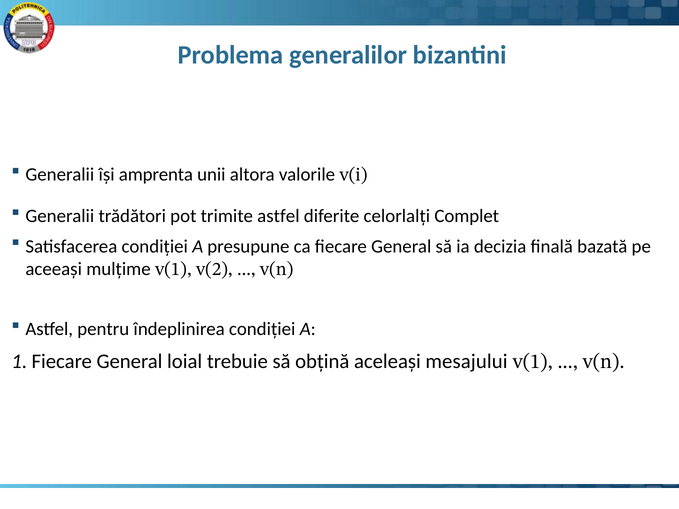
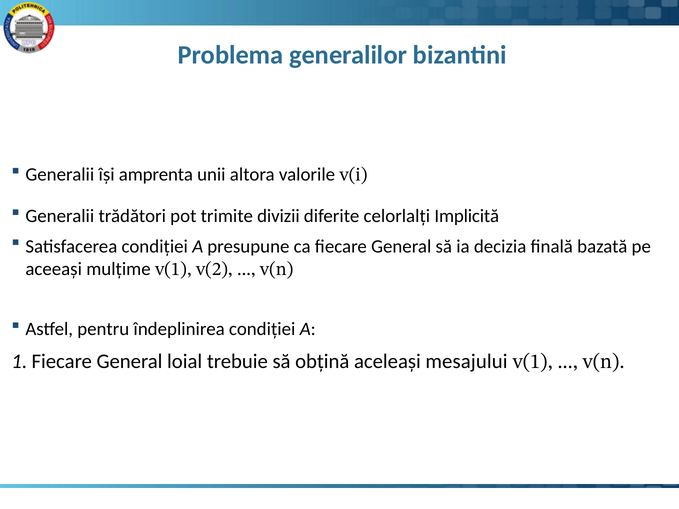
trimite astfel: astfel -> divizii (278, 216)
Complet: Complet -> Implicită (467, 216)
